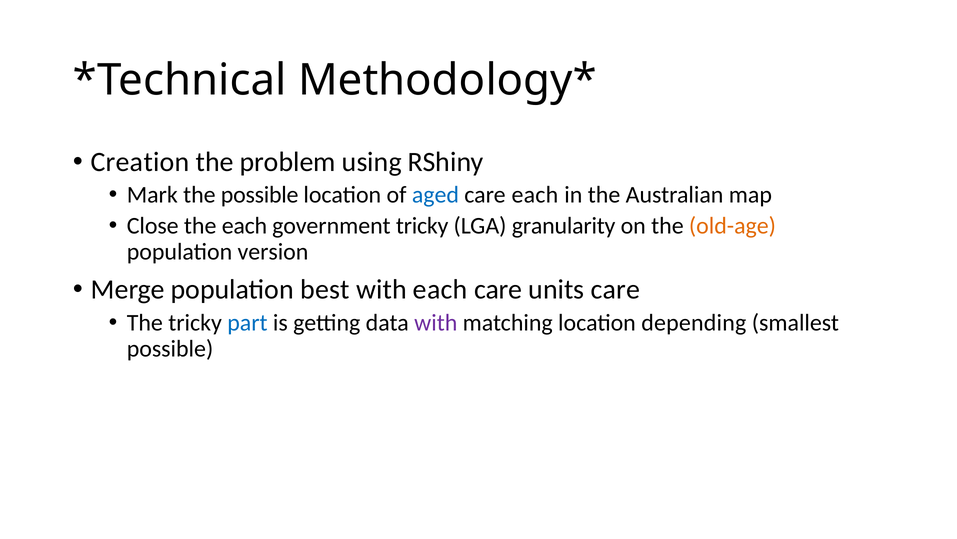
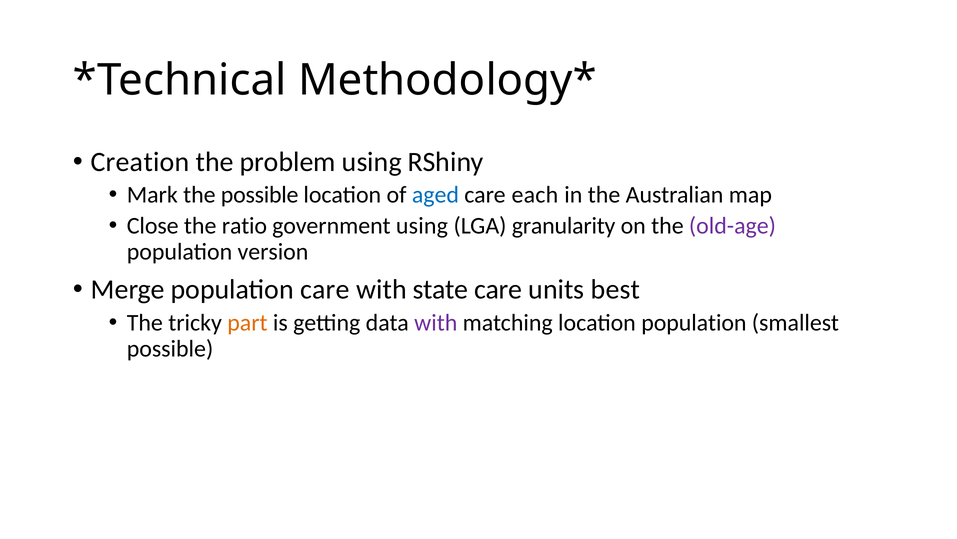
the each: each -> ratio (244, 226)
government tricky: tricky -> using (422, 226)
old-age colour: orange -> purple (732, 226)
population best: best -> care (325, 289)
with each: each -> state (441, 289)
units care: care -> best (616, 289)
part colour: blue -> orange (247, 322)
location depending: depending -> population (694, 322)
